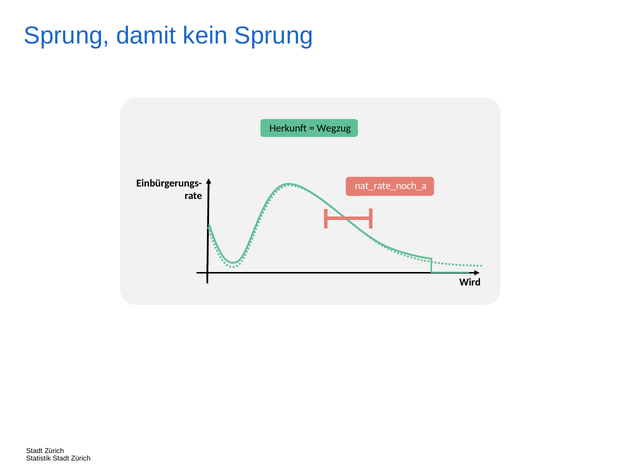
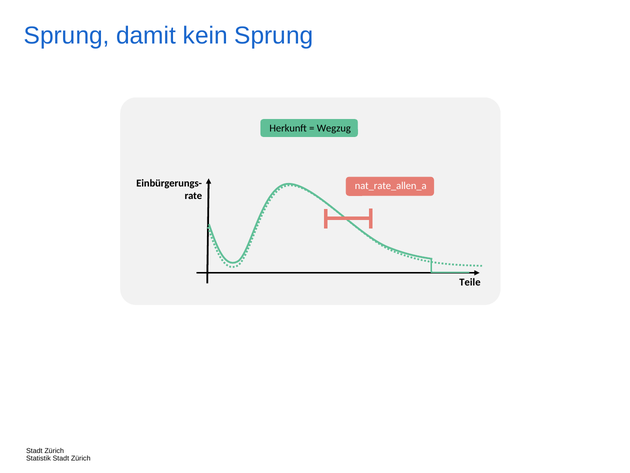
nat_rate_noch_a: nat_rate_noch_a -> nat_rate_allen_a (391, 186)
Wird: Wird -> Teile (470, 282)
